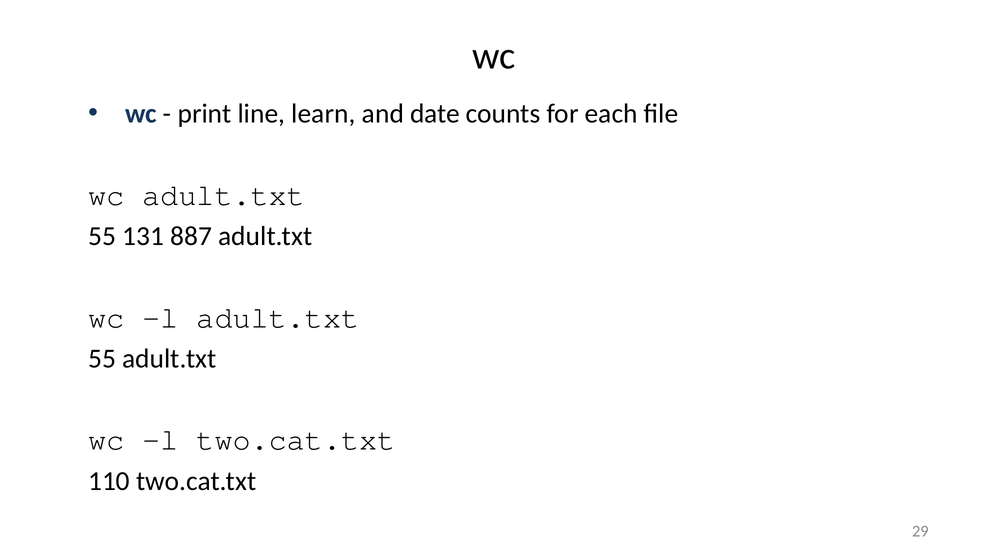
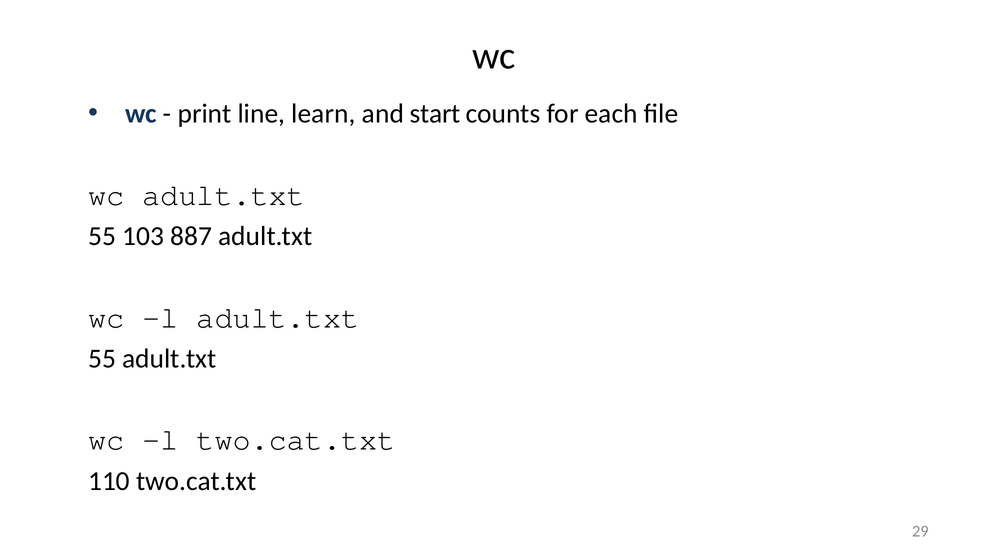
date: date -> start (435, 114)
131: 131 -> 103 (143, 236)
